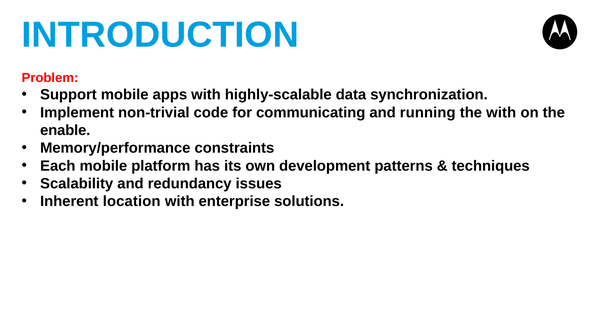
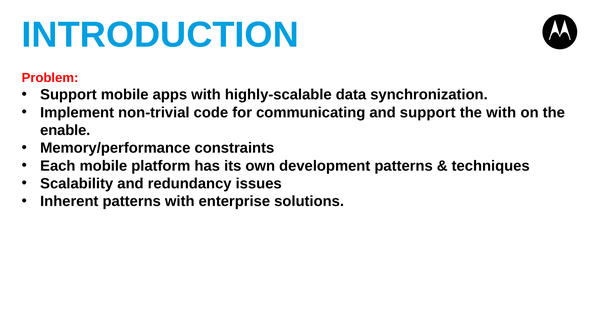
and running: running -> support (428, 113)
Inherent location: location -> patterns (132, 201)
